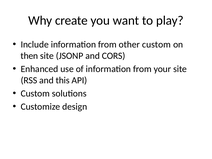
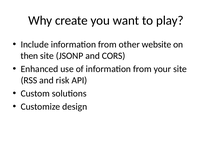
other custom: custom -> website (157, 44)
this: this -> risk (63, 80)
